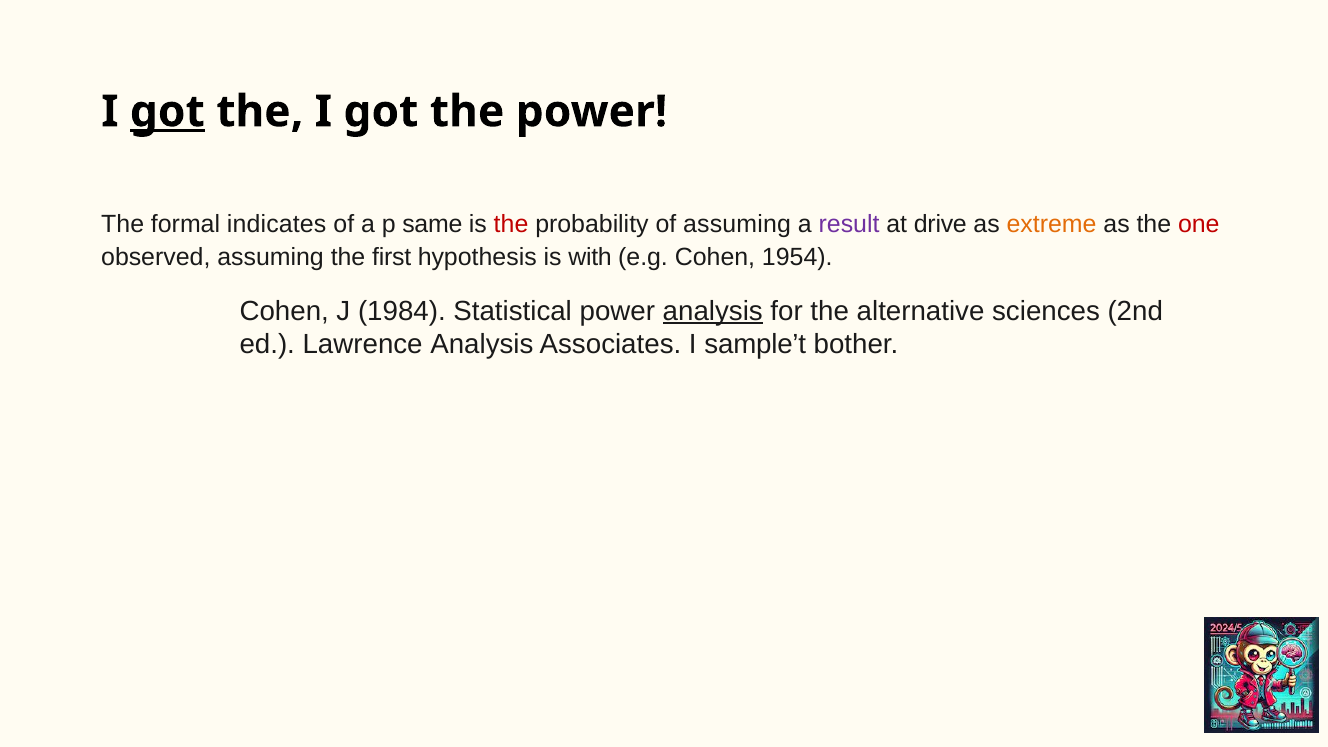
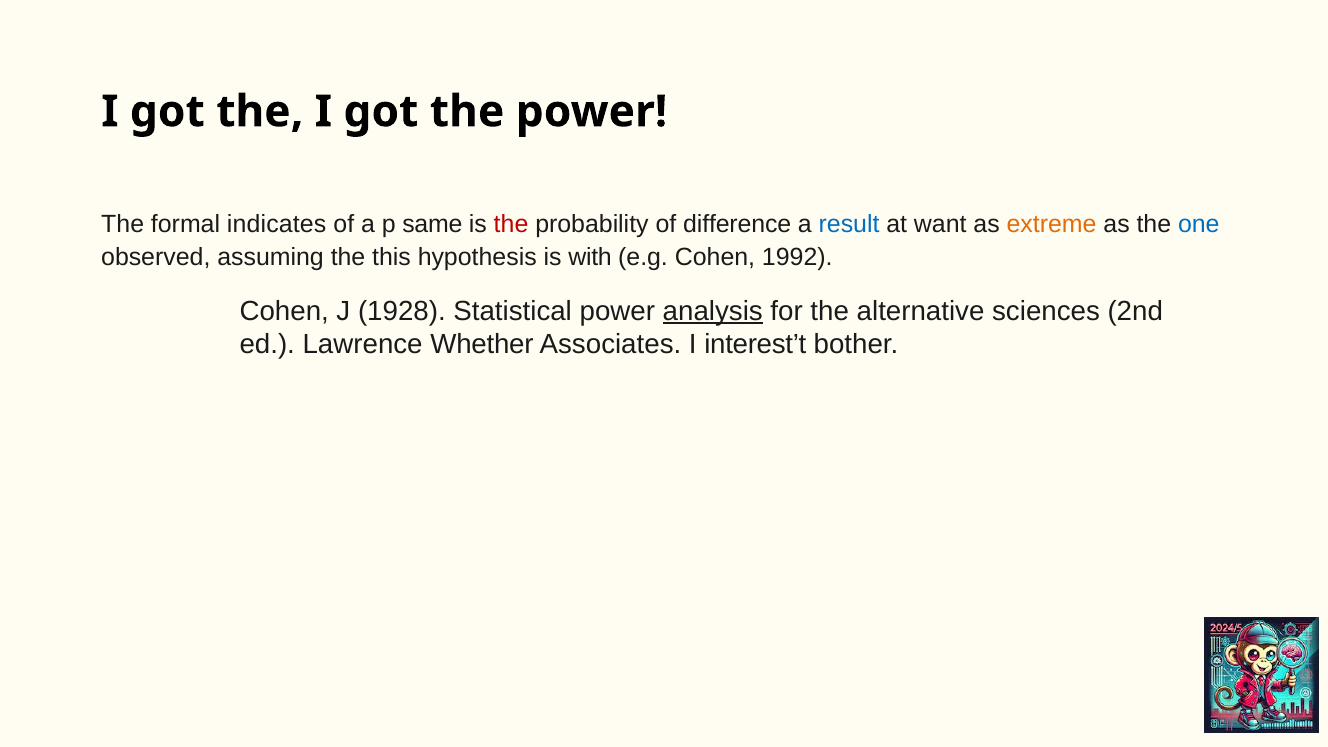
got underline: present -> none (167, 112)
of assuming: assuming -> difference (737, 224)
result colour: purple -> blue (849, 224)
drive: drive -> want (940, 224)
one colour: red -> blue (1199, 224)
first: first -> this (392, 257)
1954: 1954 -> 1992 (797, 257)
1984: 1984 -> 1928 (402, 311)
Lawrence Analysis: Analysis -> Whether (482, 344)
sample’t: sample’t -> interest’t (755, 344)
